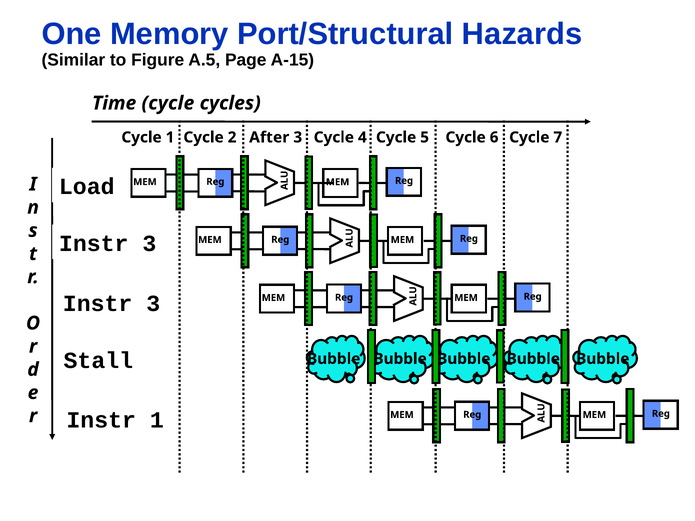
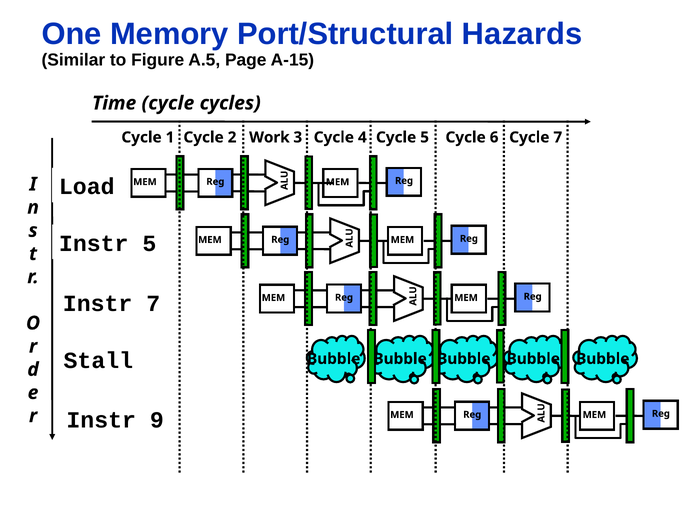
After: After -> Work (269, 137)
3: 3 -> 5 (149, 244)
3: 3 -> 7 (153, 304)
Instr 1: 1 -> 9 (157, 420)
